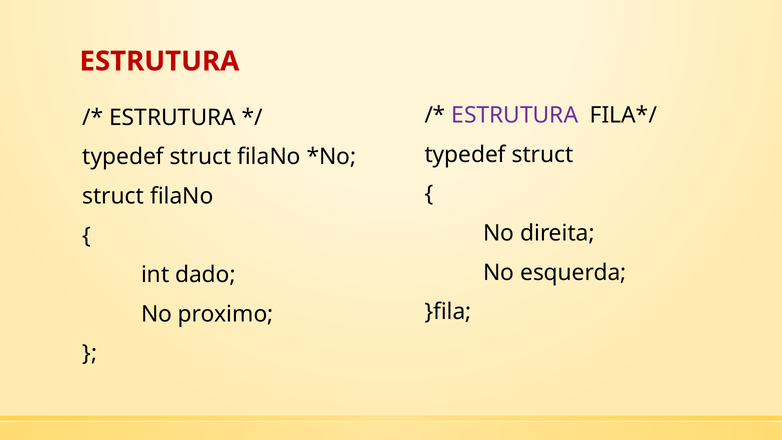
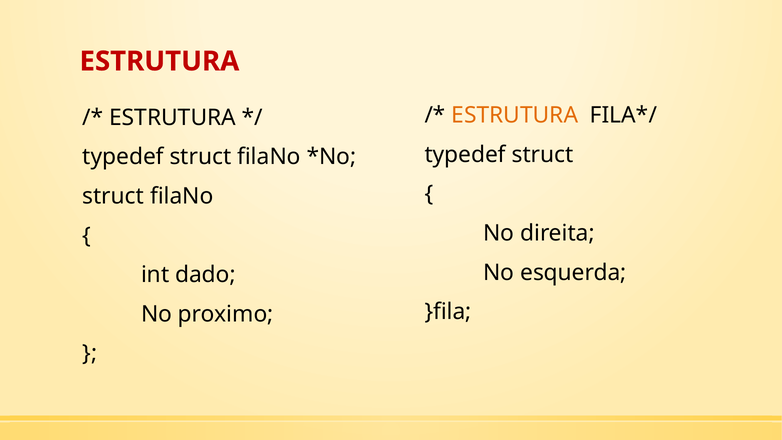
ESTRUTURA colour: purple -> orange (515, 115)
